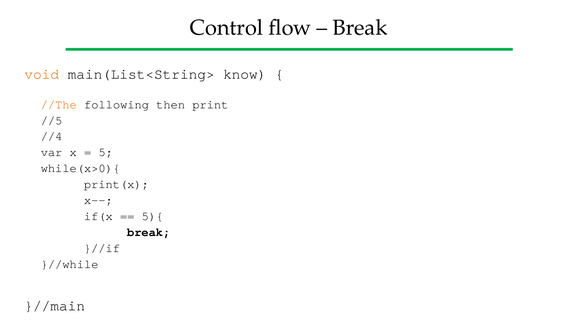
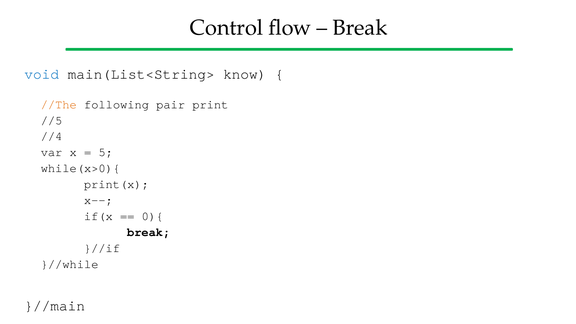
void colour: orange -> blue (42, 74)
then: then -> pair (171, 104)
5){: 5){ -> 0){ (152, 216)
